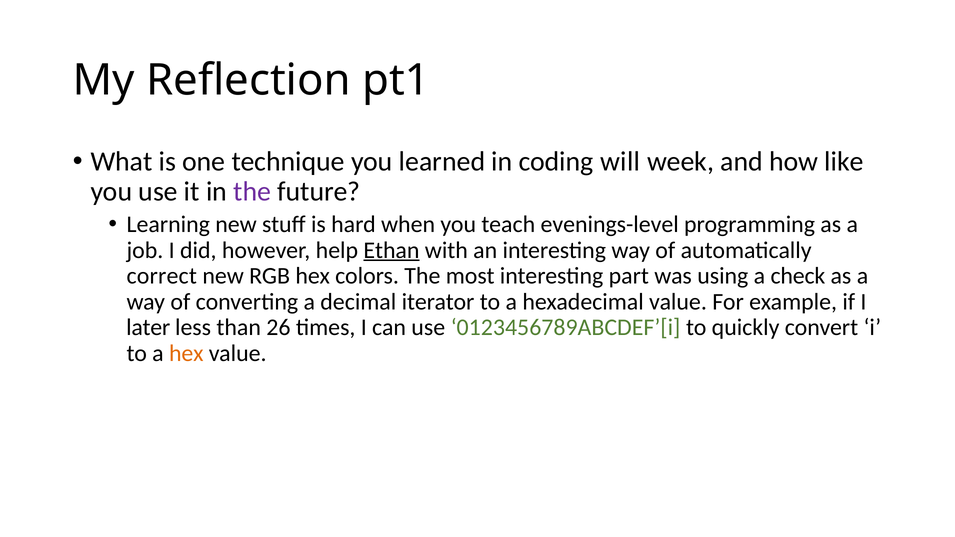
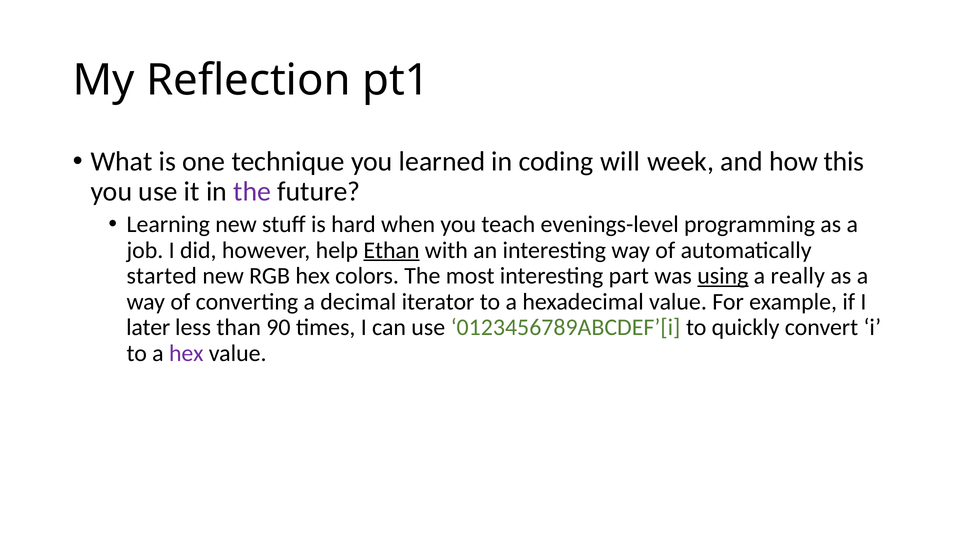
like: like -> this (844, 161)
correct: correct -> started (162, 276)
using underline: none -> present (723, 276)
check: check -> really (798, 276)
26: 26 -> 90 (278, 328)
hex colour: orange -> purple (186, 353)
